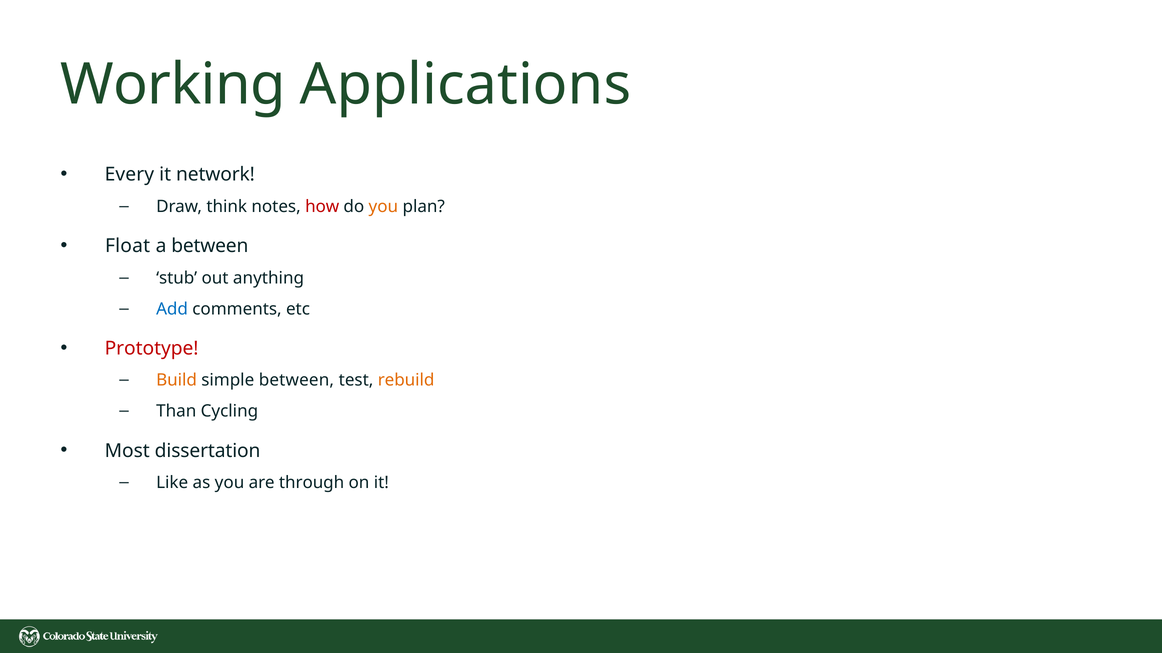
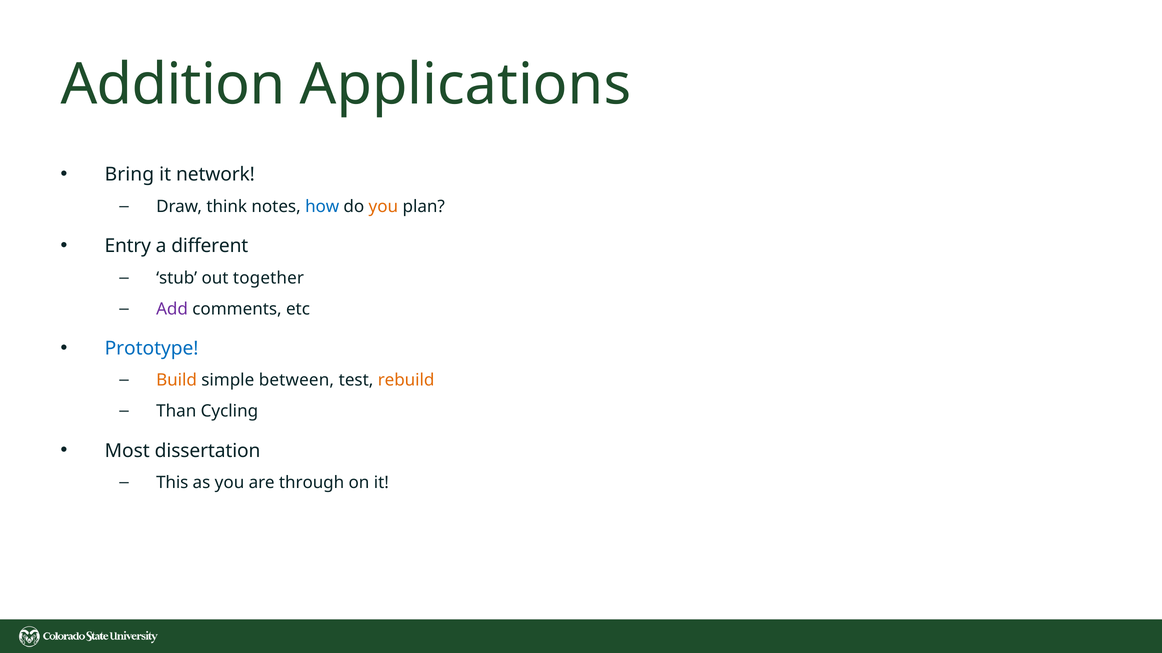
Working: Working -> Addition (173, 85)
Every: Every -> Bring (129, 175)
how colour: red -> blue (322, 207)
Float: Float -> Entry (128, 246)
a between: between -> different (210, 246)
anything: anything -> together (268, 278)
Add colour: blue -> purple (172, 309)
Prototype colour: red -> blue (152, 349)
Like: Like -> This (172, 483)
